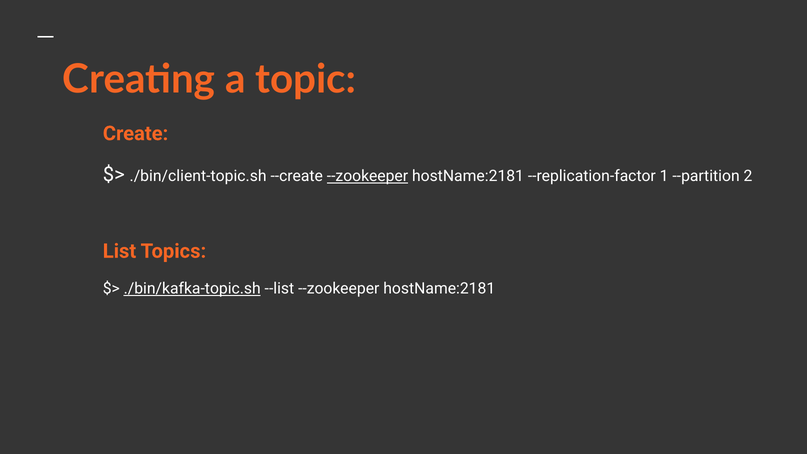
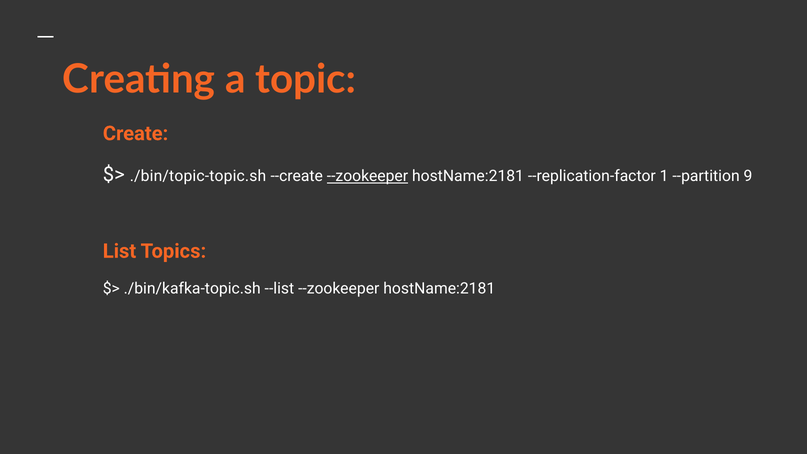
./bin/client-topic.sh: ./bin/client-topic.sh -> ./bin/topic-topic.sh (198, 176)
2: 2 -> 9 (748, 176)
./bin/kafka-topic.sh underline: present -> none (192, 289)
